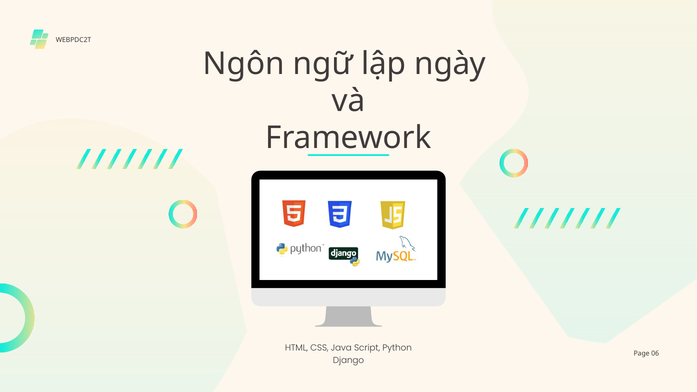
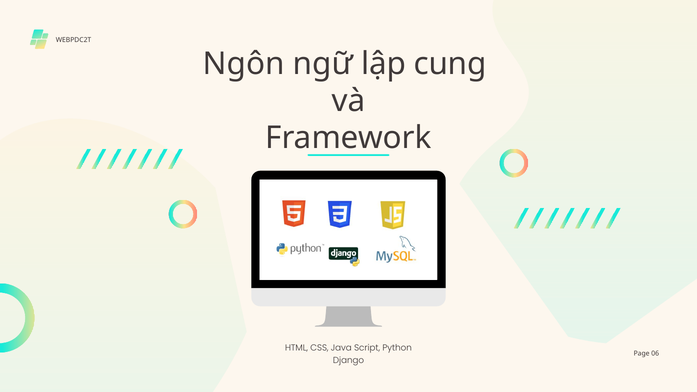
ngày: ngày -> cung (450, 64)
